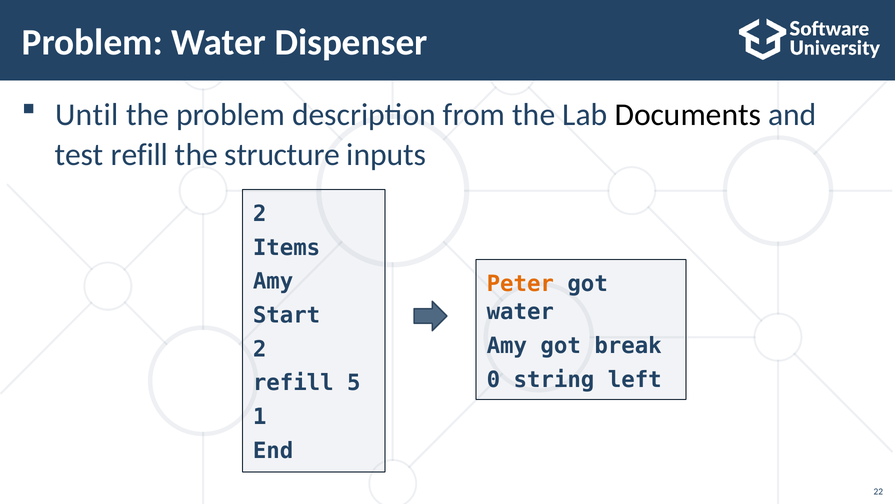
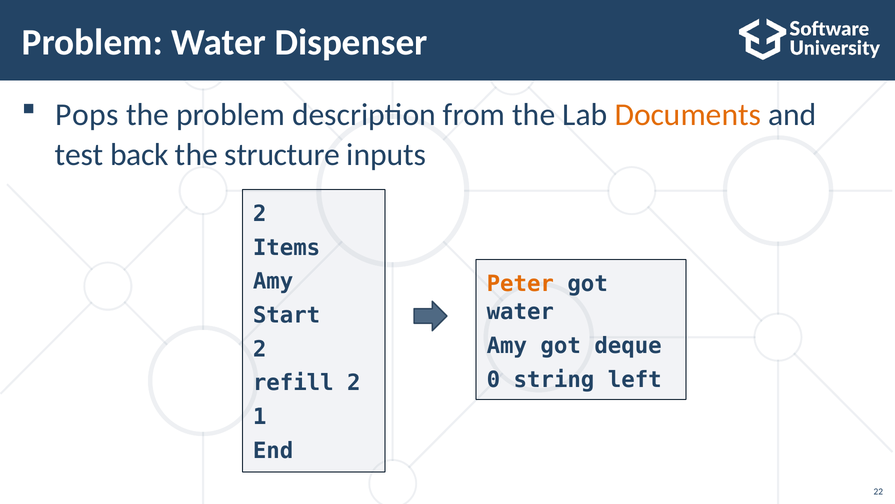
Until: Until -> Pops (87, 115)
Documents colour: black -> orange (688, 115)
test refill: refill -> back (139, 155)
break: break -> deque (628, 345)
refill 5: 5 -> 2 (354, 383)
